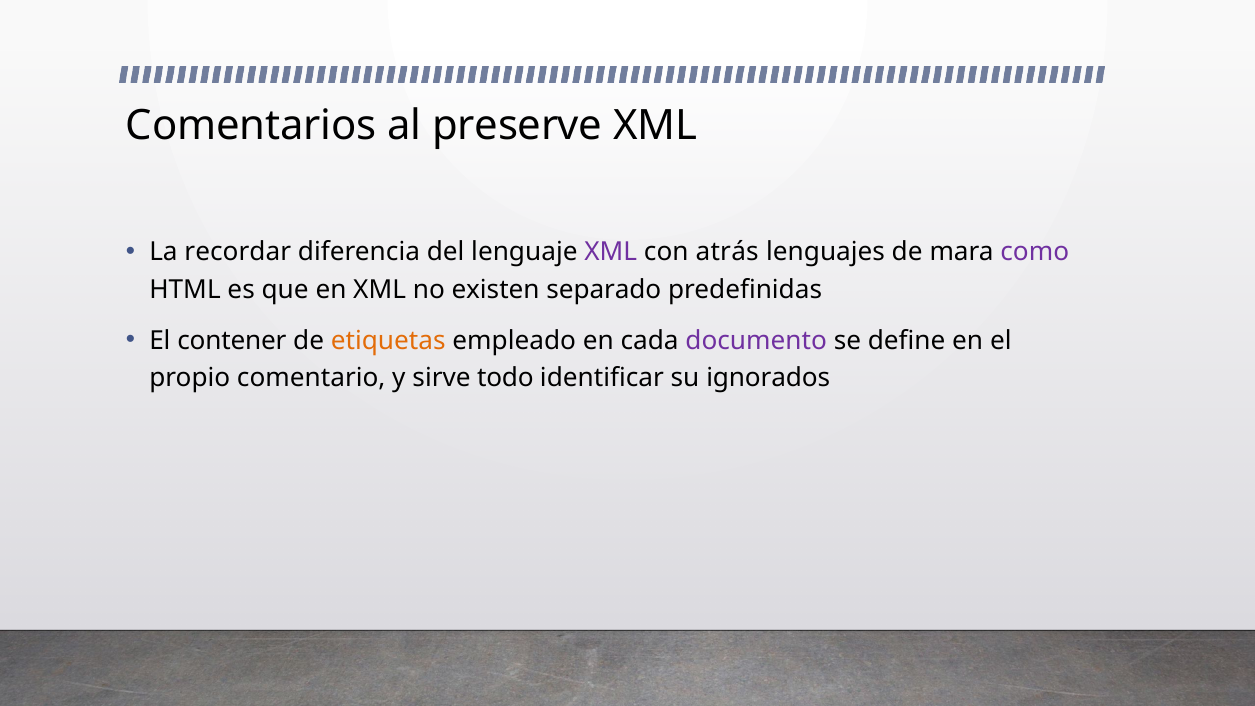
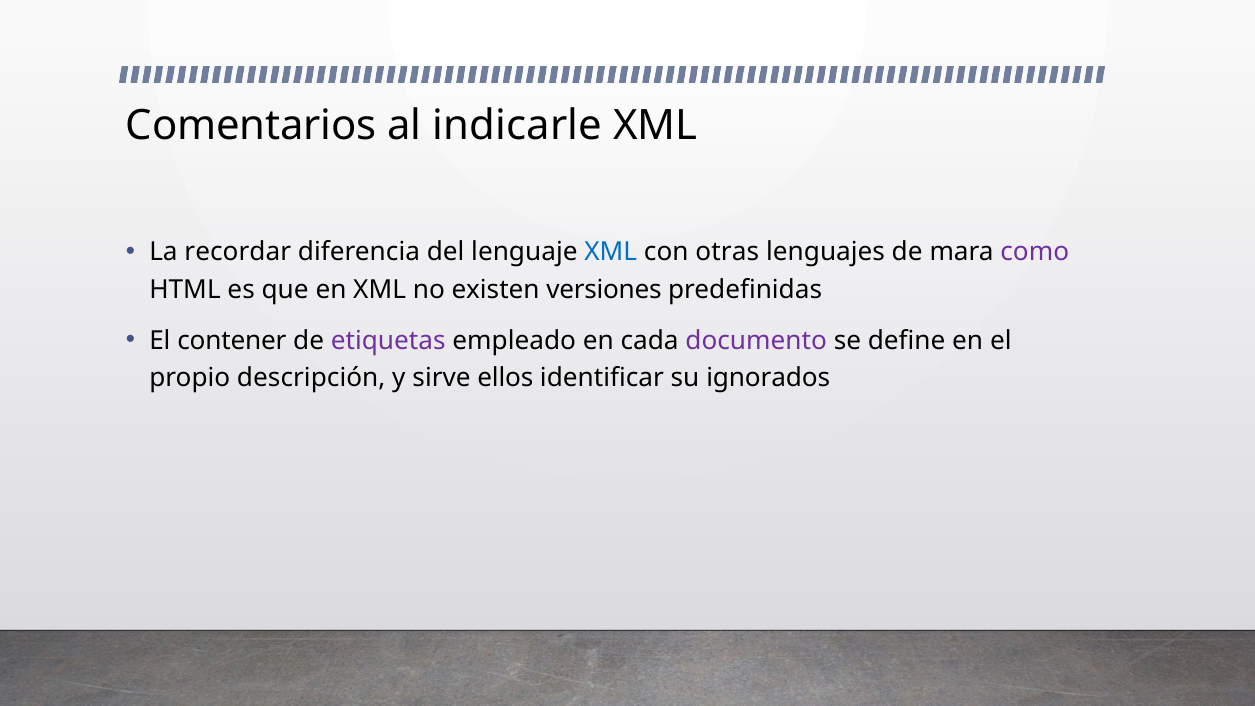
preserve: preserve -> indicarle (517, 125)
XML colour: purple -> blue (611, 252)
atrás: atrás -> otras (727, 252)
separado: separado -> versiones (604, 290)
etiquetas colour: orange -> purple (388, 340)
comentario: comentario -> descripción (311, 378)
todo: todo -> ellos (505, 378)
